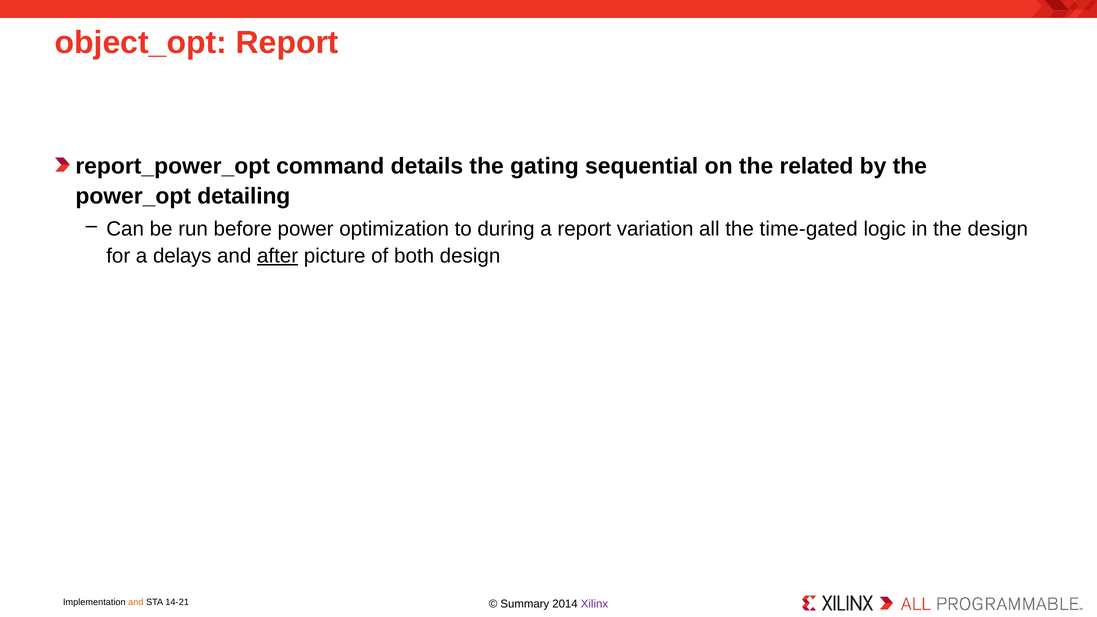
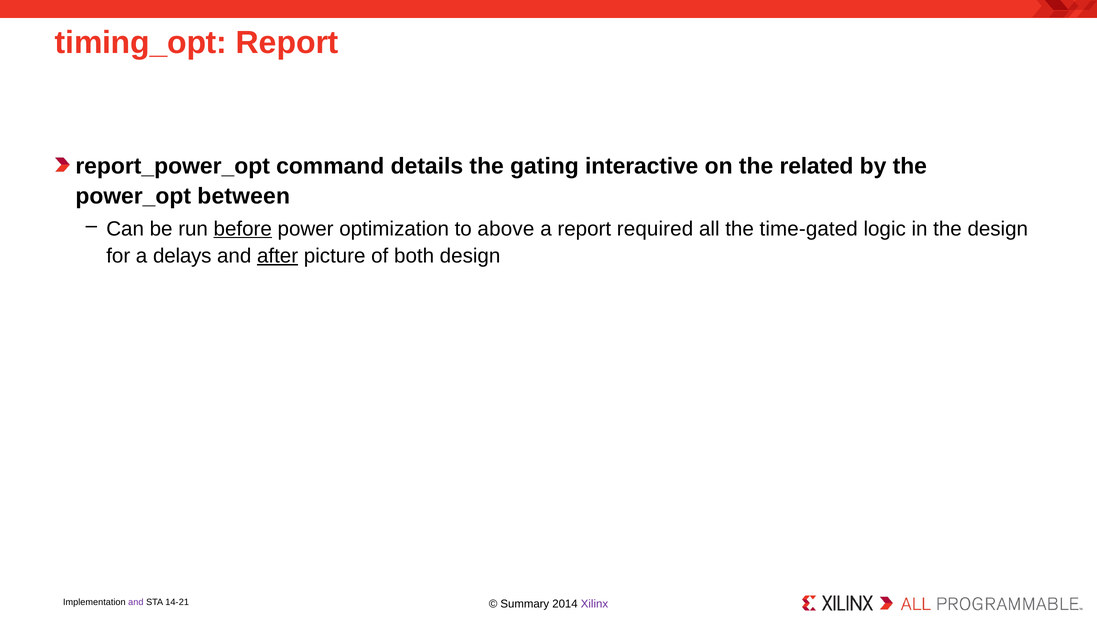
object_opt: object_opt -> timing_opt (141, 43)
sequential: sequential -> interactive (642, 166)
detailing: detailing -> between (244, 196)
before underline: none -> present (243, 229)
during: during -> above (506, 229)
variation: variation -> required (655, 229)
and colour: orange -> purple (136, 602)
